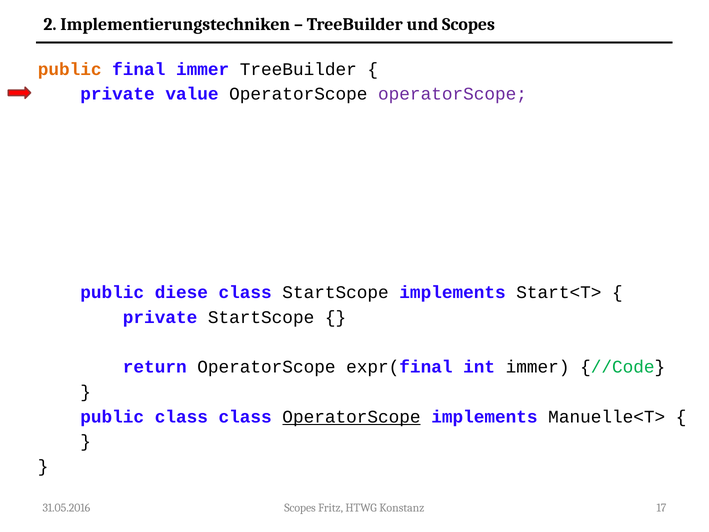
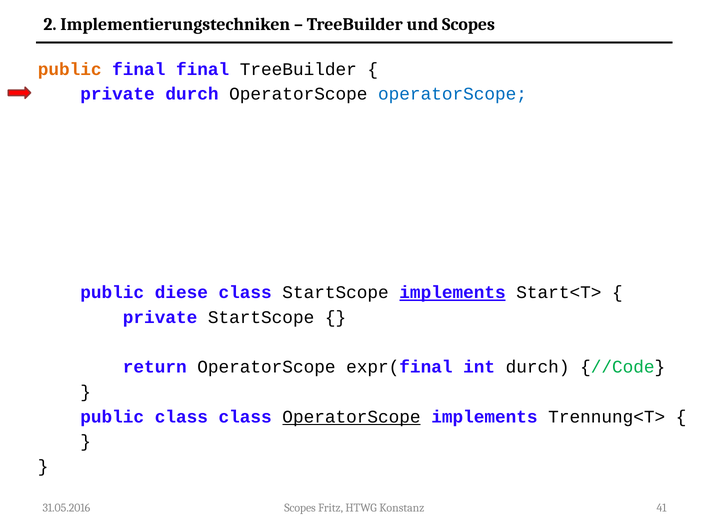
final immer: immer -> final (203, 69)
private value: value -> durch (192, 94)
operatorScope colour: purple -> blue (453, 94)
implements underline: none -> present (453, 292)
int immer: immer -> durch (538, 367)
Manuelle<T>: Manuelle<T> -> Trennung<T> (607, 417)
17: 17 -> 41 (662, 508)
